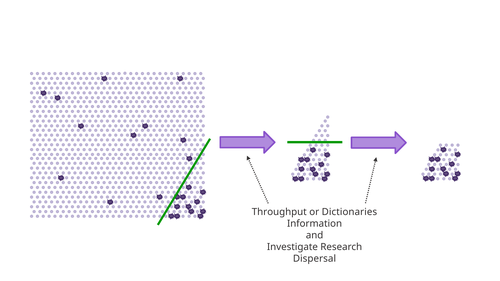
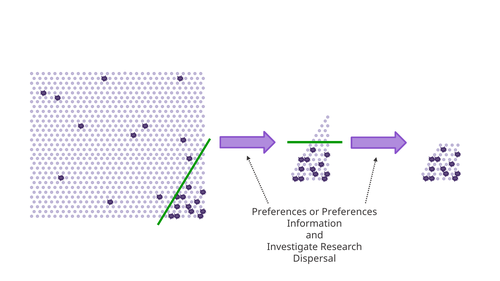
Throughput: Throughput -> Preferences (279, 212)
or Dictionaries: Dictionaries -> Preferences (349, 212)
